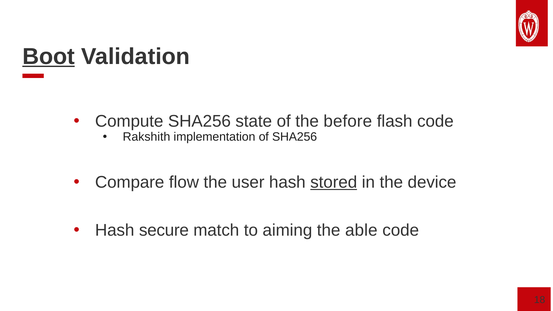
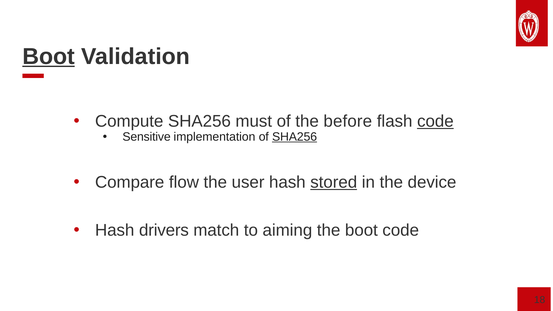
state: state -> must (254, 121)
code underline: none -> present (435, 121)
Rakshith: Rakshith -> Sensitive (147, 137)
SHA256 underline: none -> present (295, 137)
secure: secure -> drivers (164, 230)
the able: able -> boot (361, 230)
